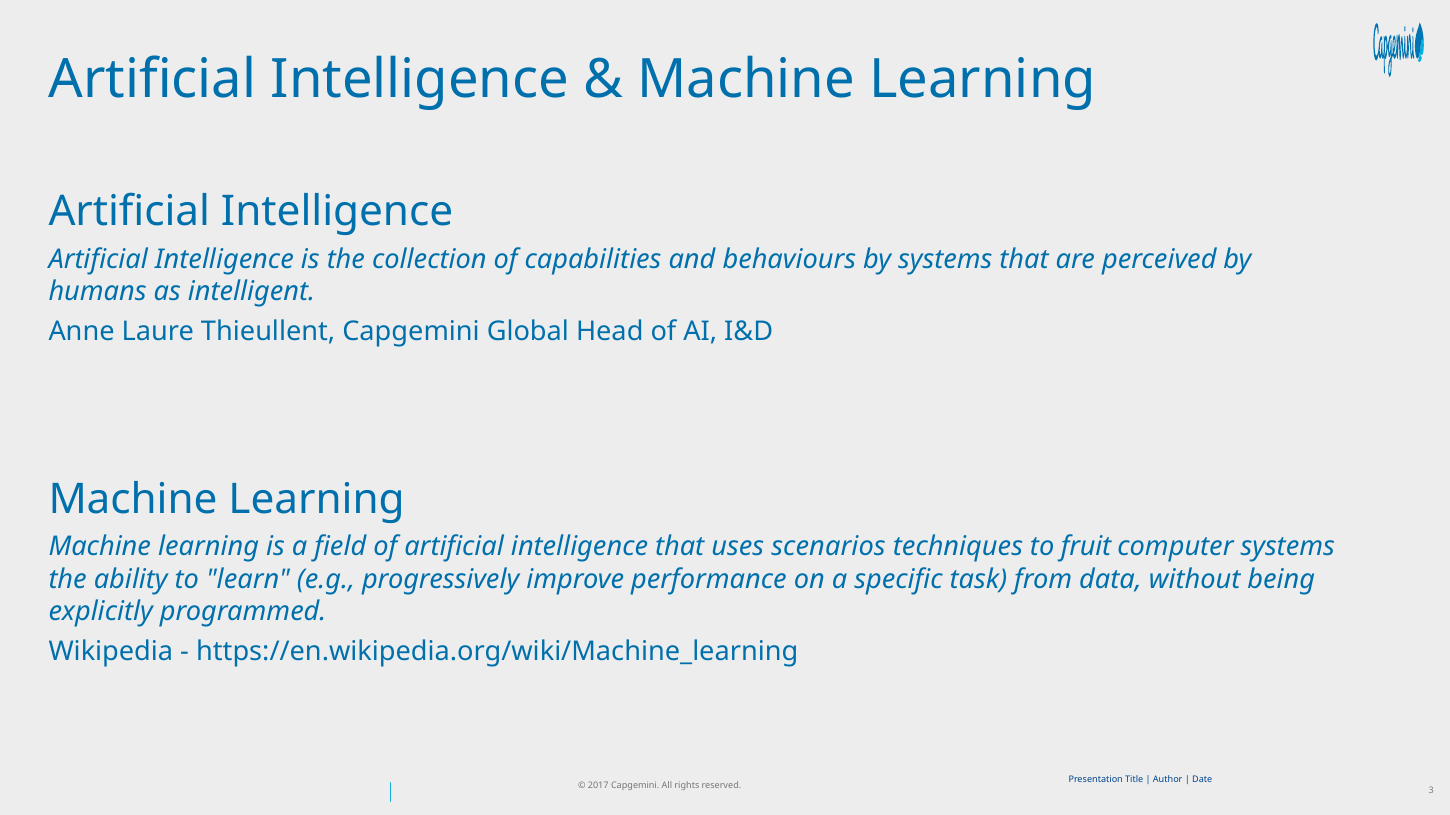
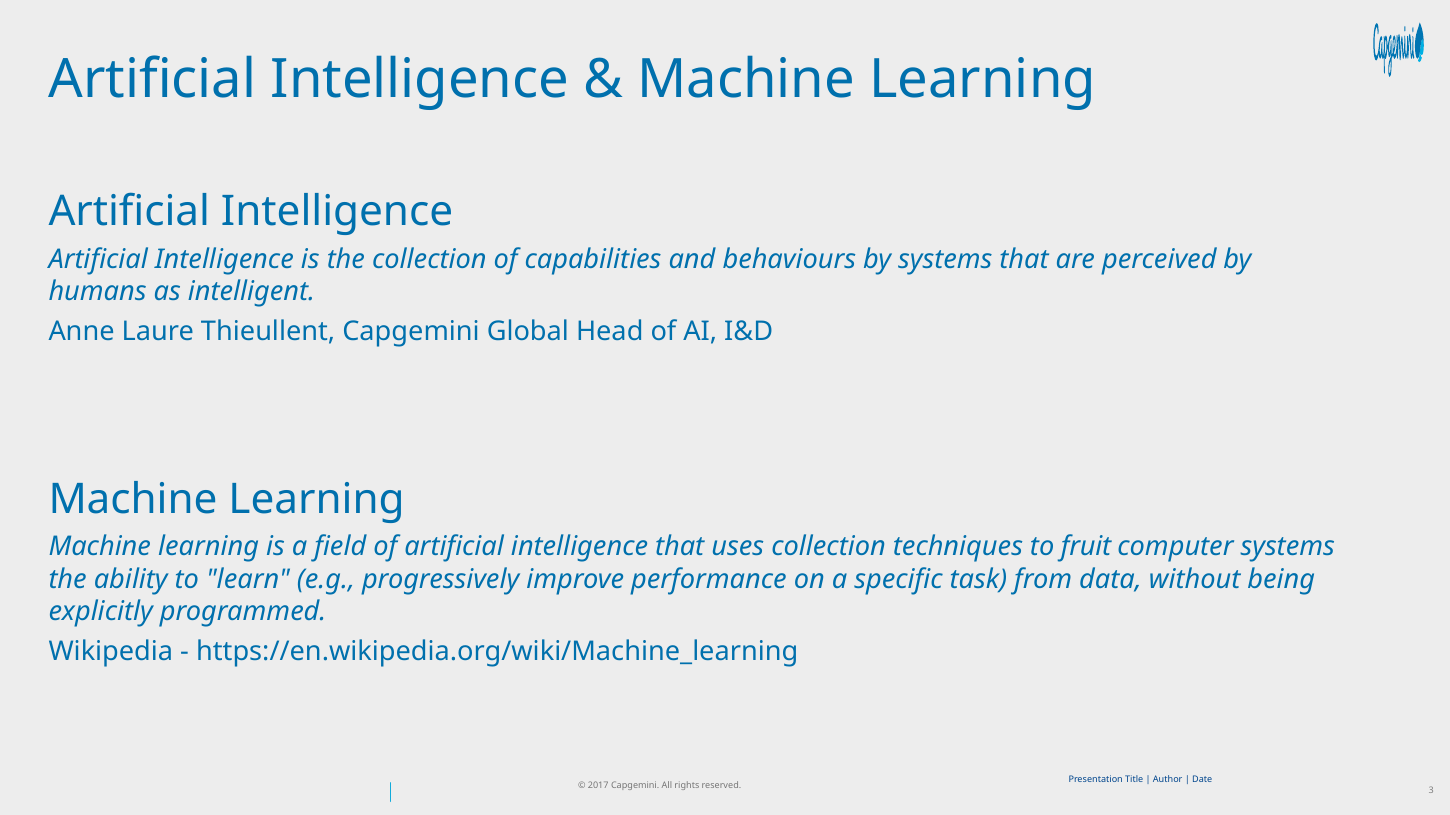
uses scenarios: scenarios -> collection (829, 547)
